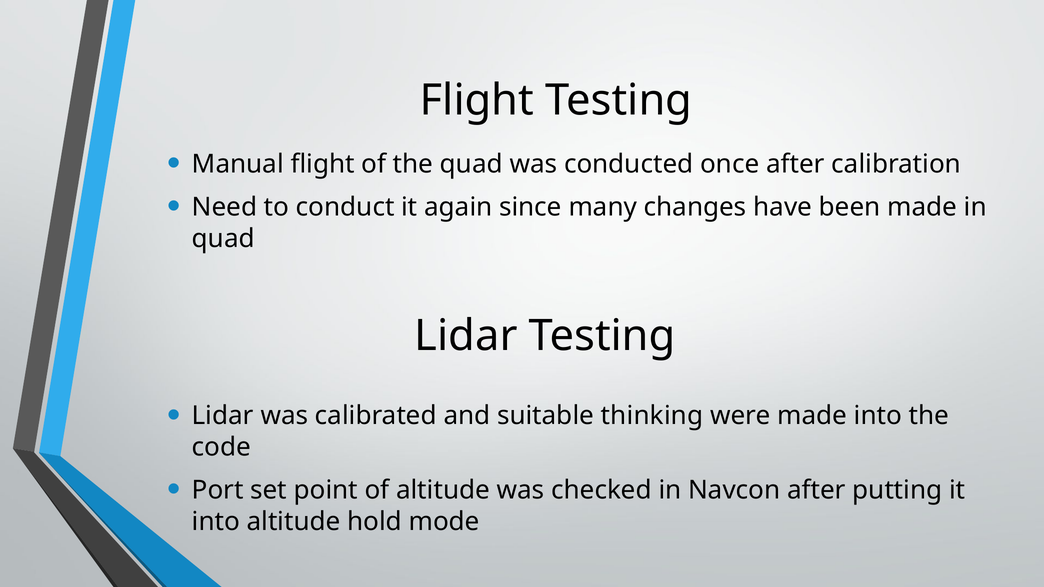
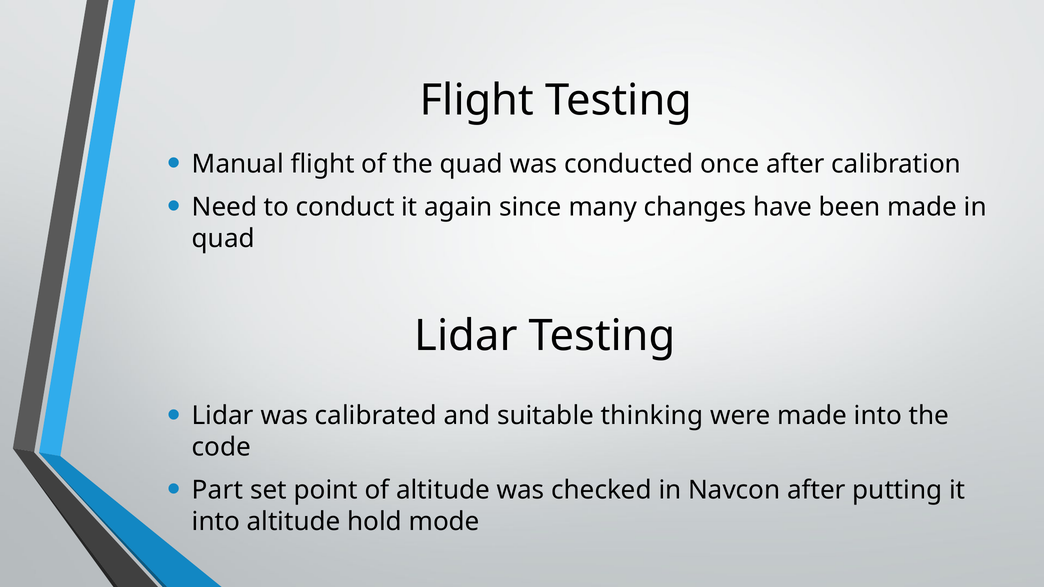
Port: Port -> Part (218, 490)
